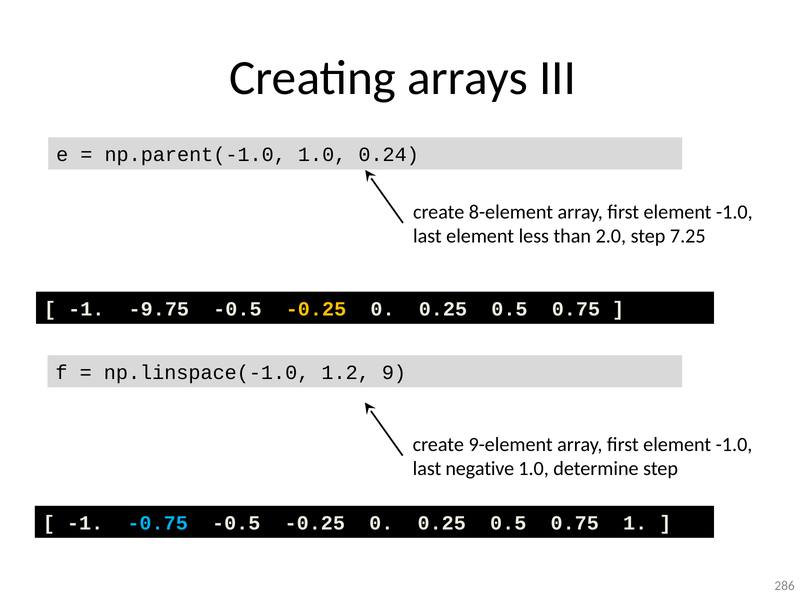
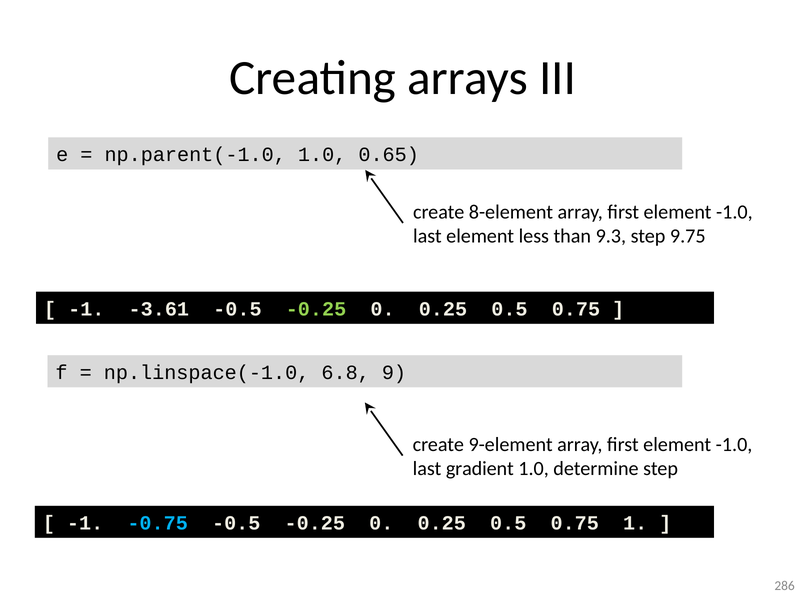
0.24: 0.24 -> 0.65 (389, 155)
2.0: 2.0 -> 9.3 (611, 236)
7.25: 7.25 -> 9.75 (688, 236)
-9.75: -9.75 -> -3.61 (159, 309)
-0.25 colour: yellow -> light green (316, 309)
1.2: 1.2 -> 6.8 (346, 372)
negative: negative -> gradient (480, 468)
